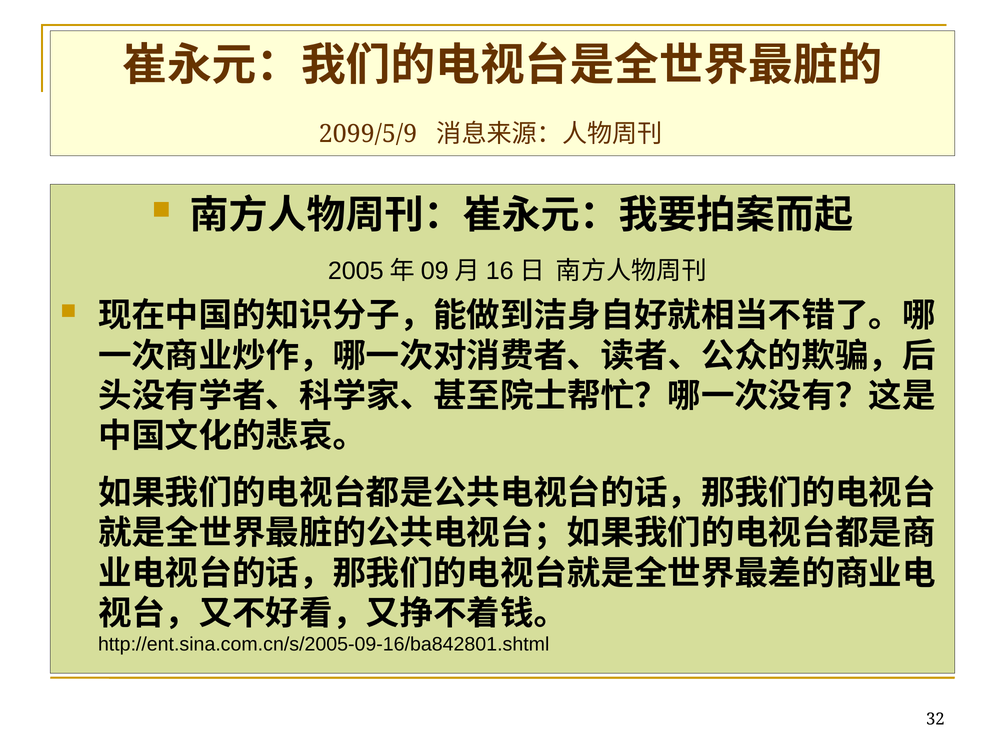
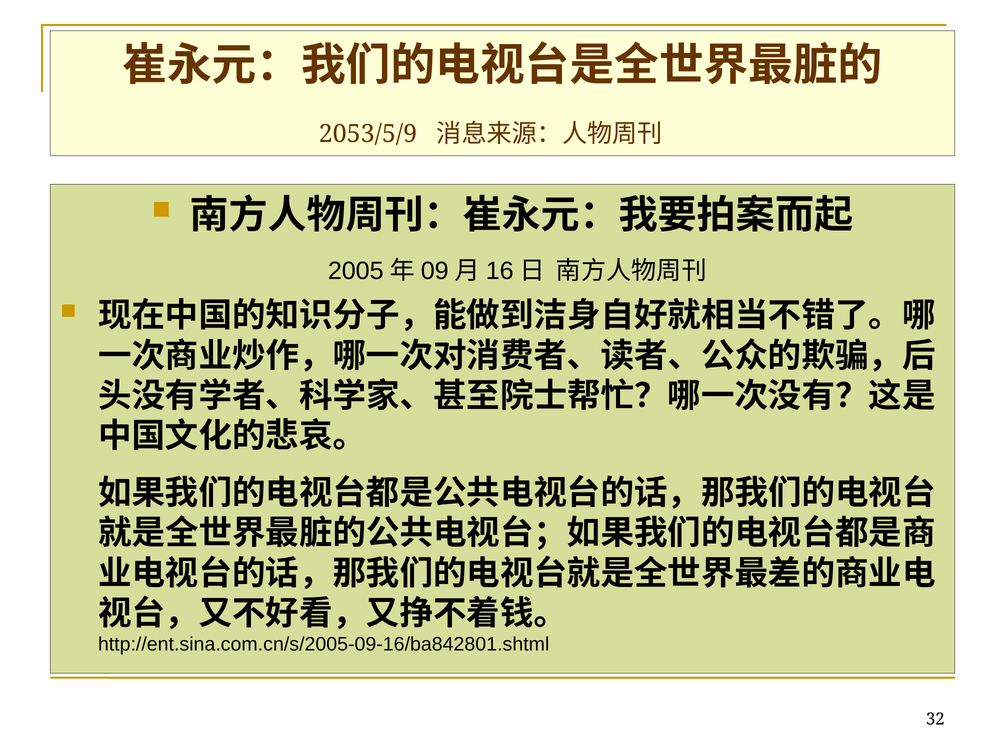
2099/5/9: 2099/5/9 -> 2053/5/9 (368, 134)
